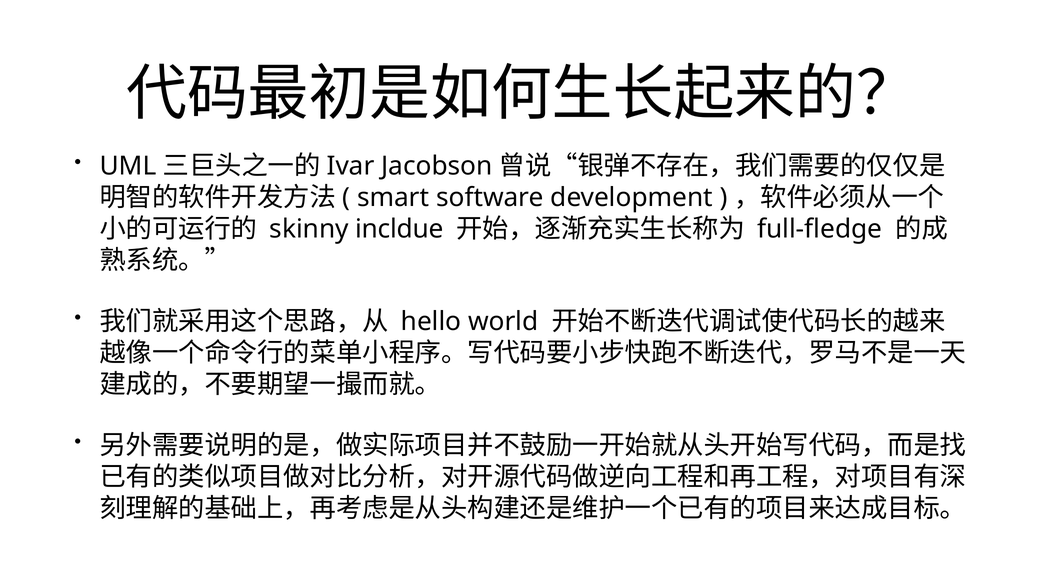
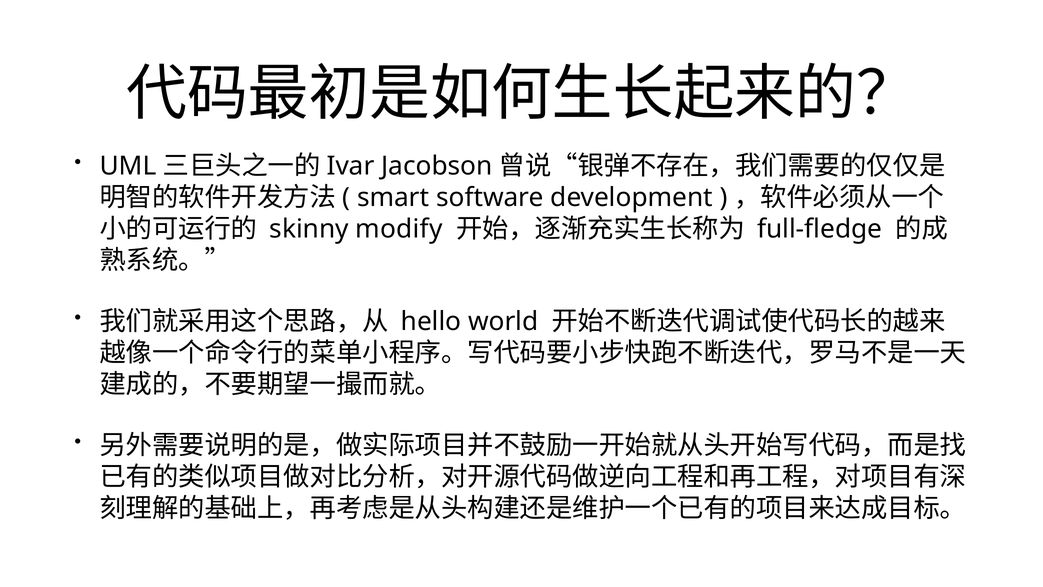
incldue: incldue -> modify (399, 229)
